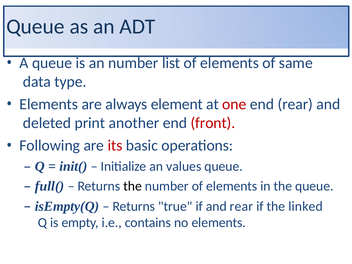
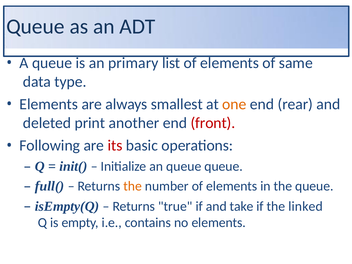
an number: number -> primary (133, 63)
element: element -> smallest (177, 104)
one colour: red -> orange (234, 104)
an values: values -> queue (184, 166)
the colour: black -> orange (133, 186)
and rear: rear -> take (242, 206)
